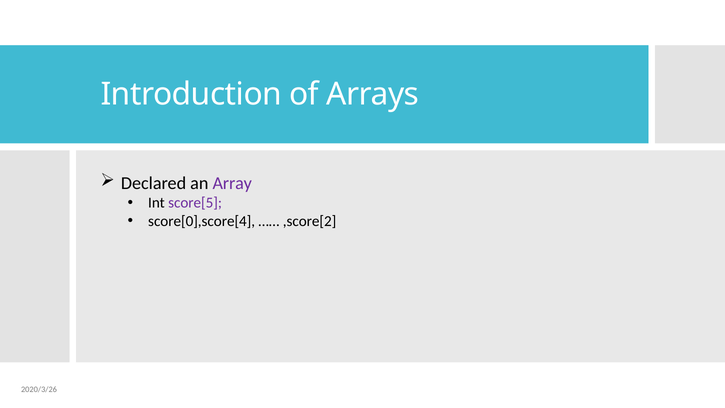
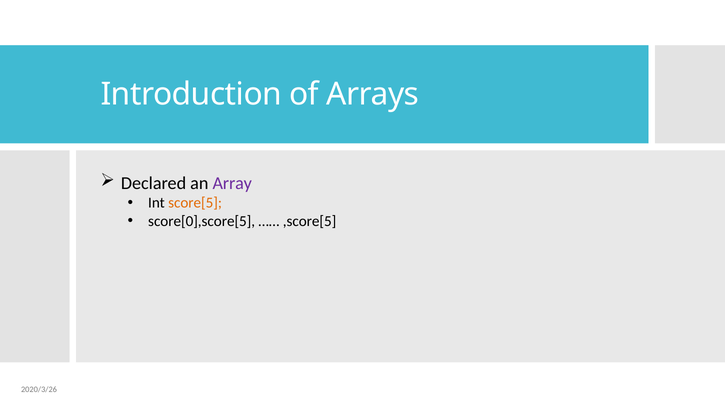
score[5 colour: purple -> orange (195, 203)
score[0],score[4: score[0],score[4 -> score[0],score[5 (202, 221)
,score[2: ,score[2 -> ,score[5 (310, 221)
